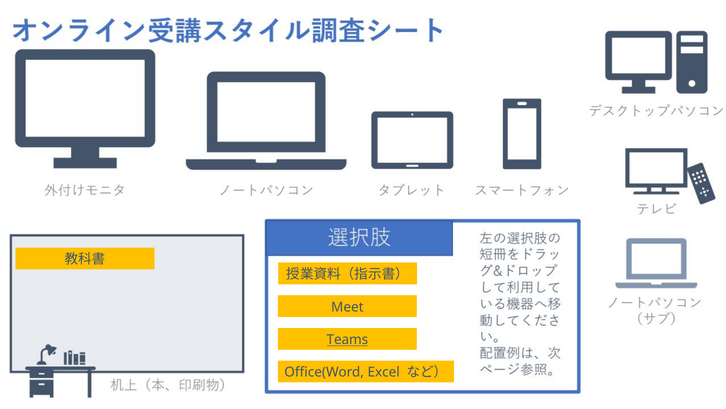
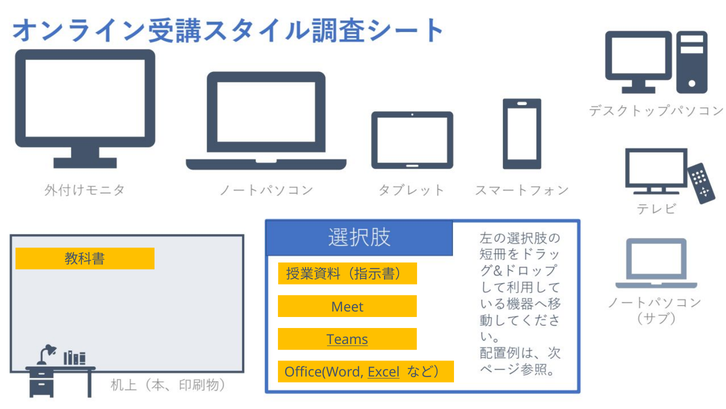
Excel underline: none -> present (384, 372)
